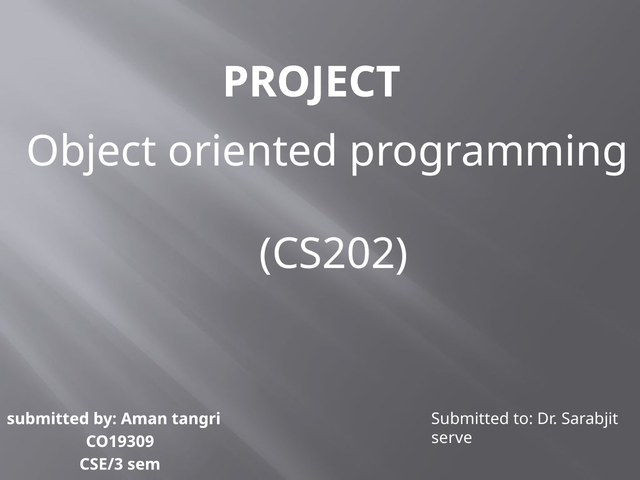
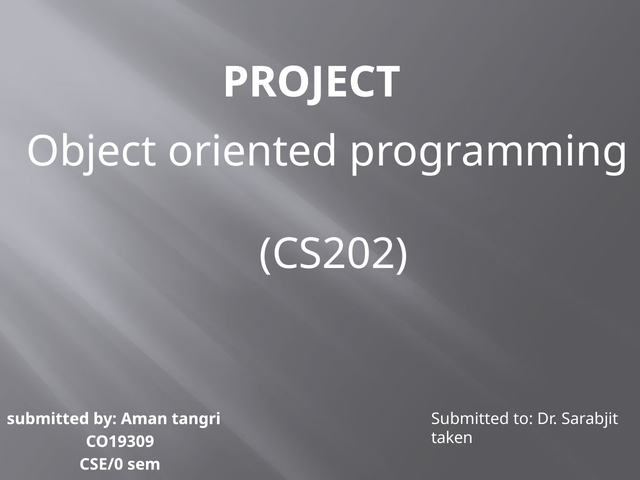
serve: serve -> taken (452, 438)
CSE/3: CSE/3 -> CSE/0 (101, 464)
